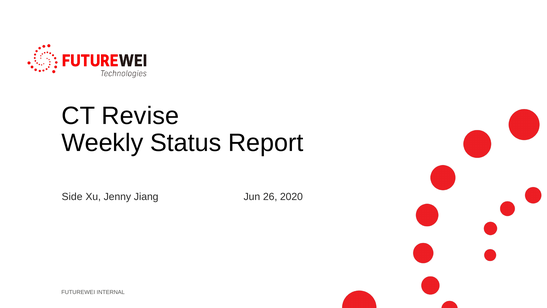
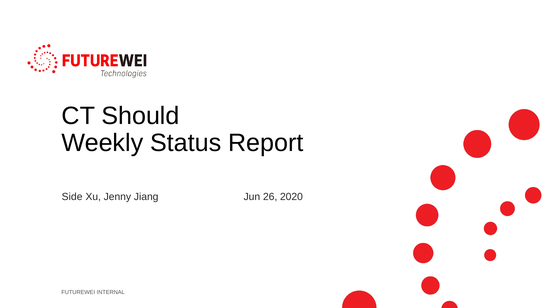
Revise: Revise -> Should (140, 116)
